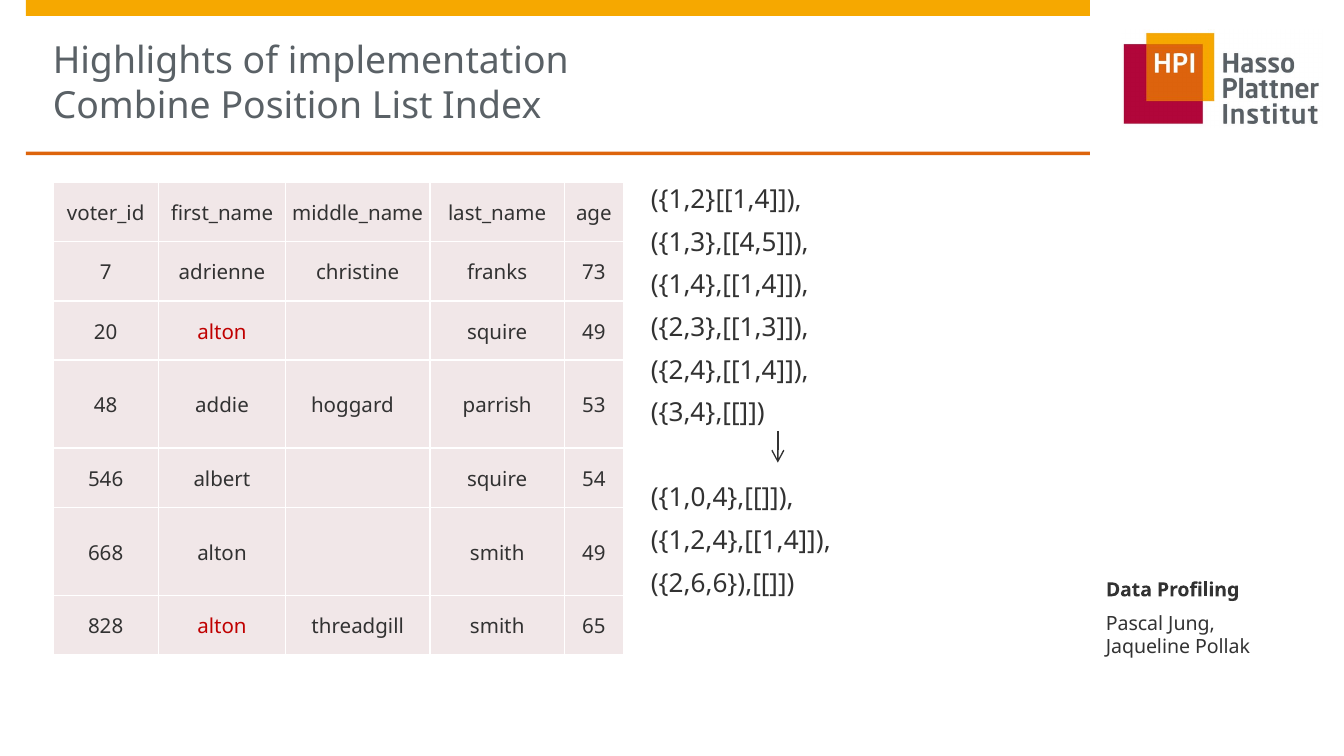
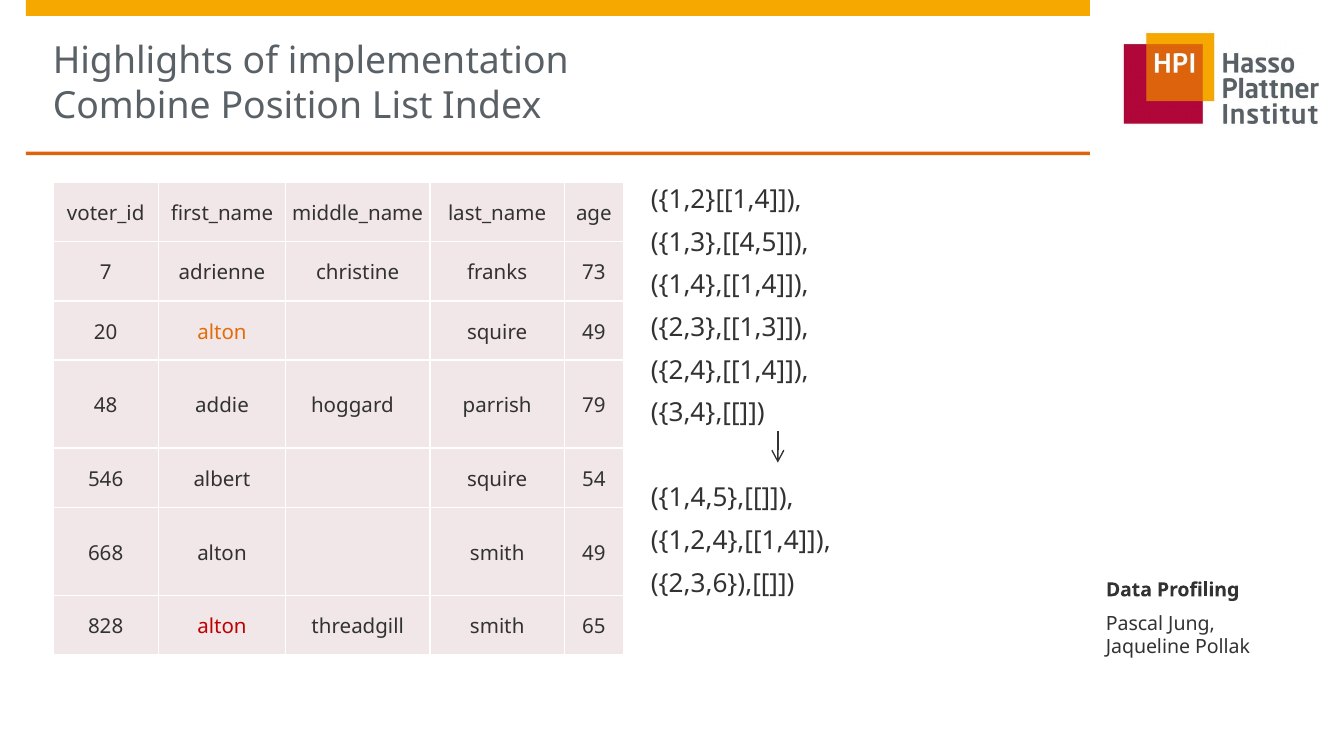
alton colour: red -> orange (222, 332)
53: 53 -> 79 (594, 406)
1,0,4},[[: 1,0,4},[[ -> 1,4,5},[[ (722, 498)
2,6,6}),[[: 2,6,6}),[[ -> 2,3,6}),[[ (723, 584)
